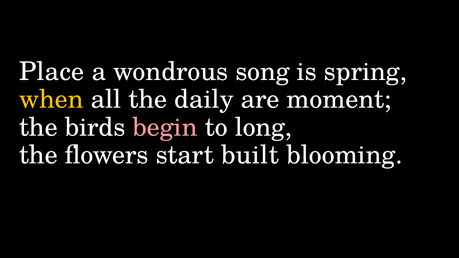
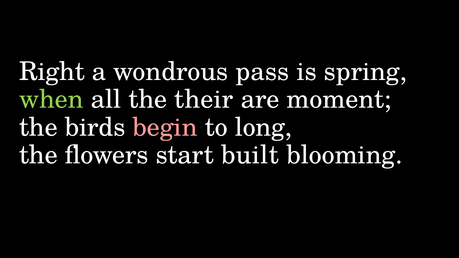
Place: Place -> Right (52, 72)
song: song -> pass (262, 72)
when colour: yellow -> light green (51, 99)
daily: daily -> their (204, 99)
